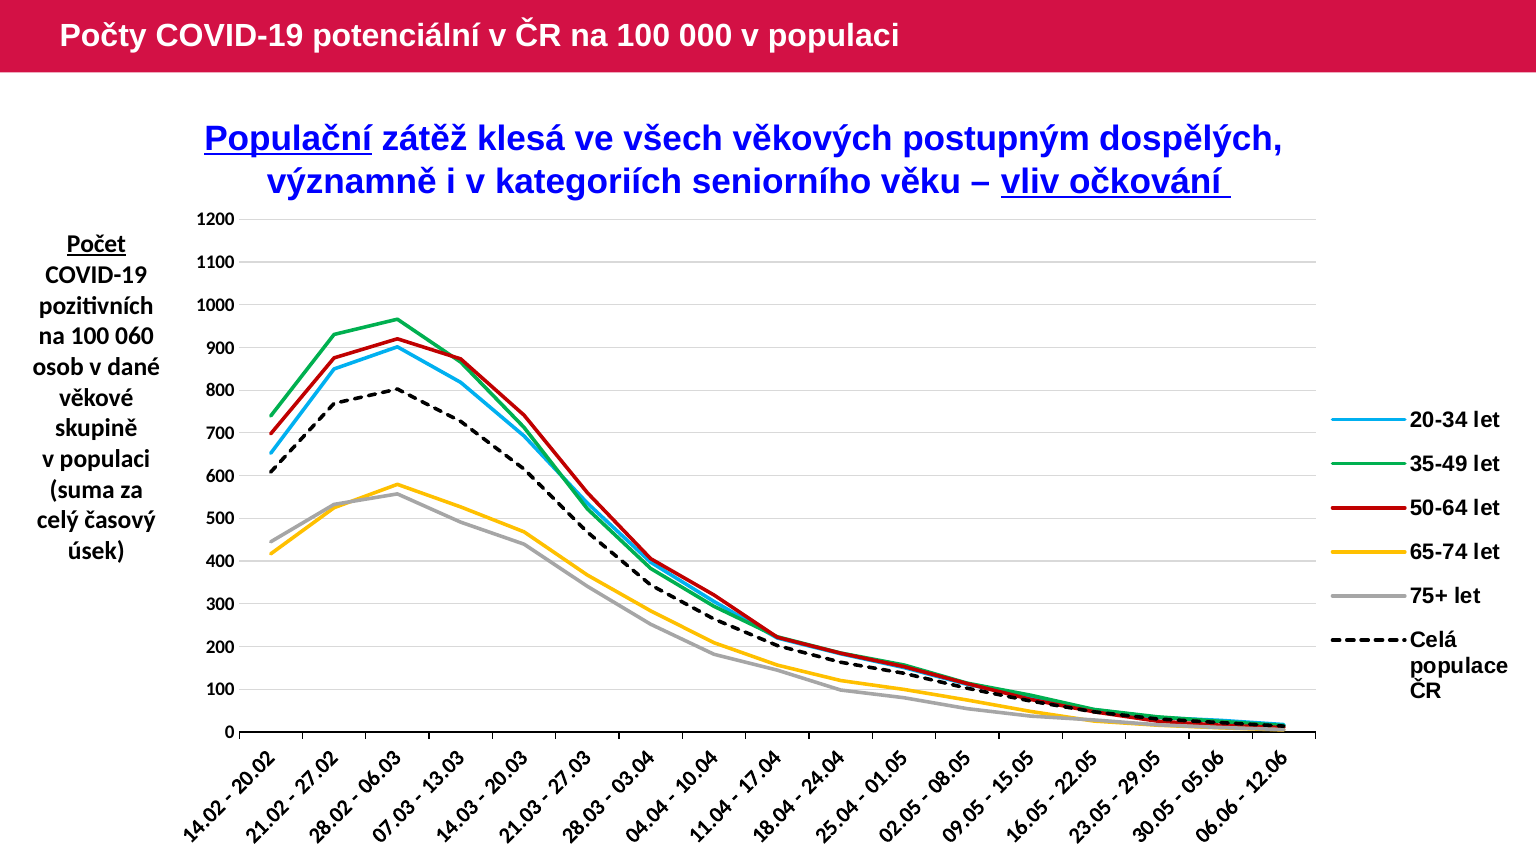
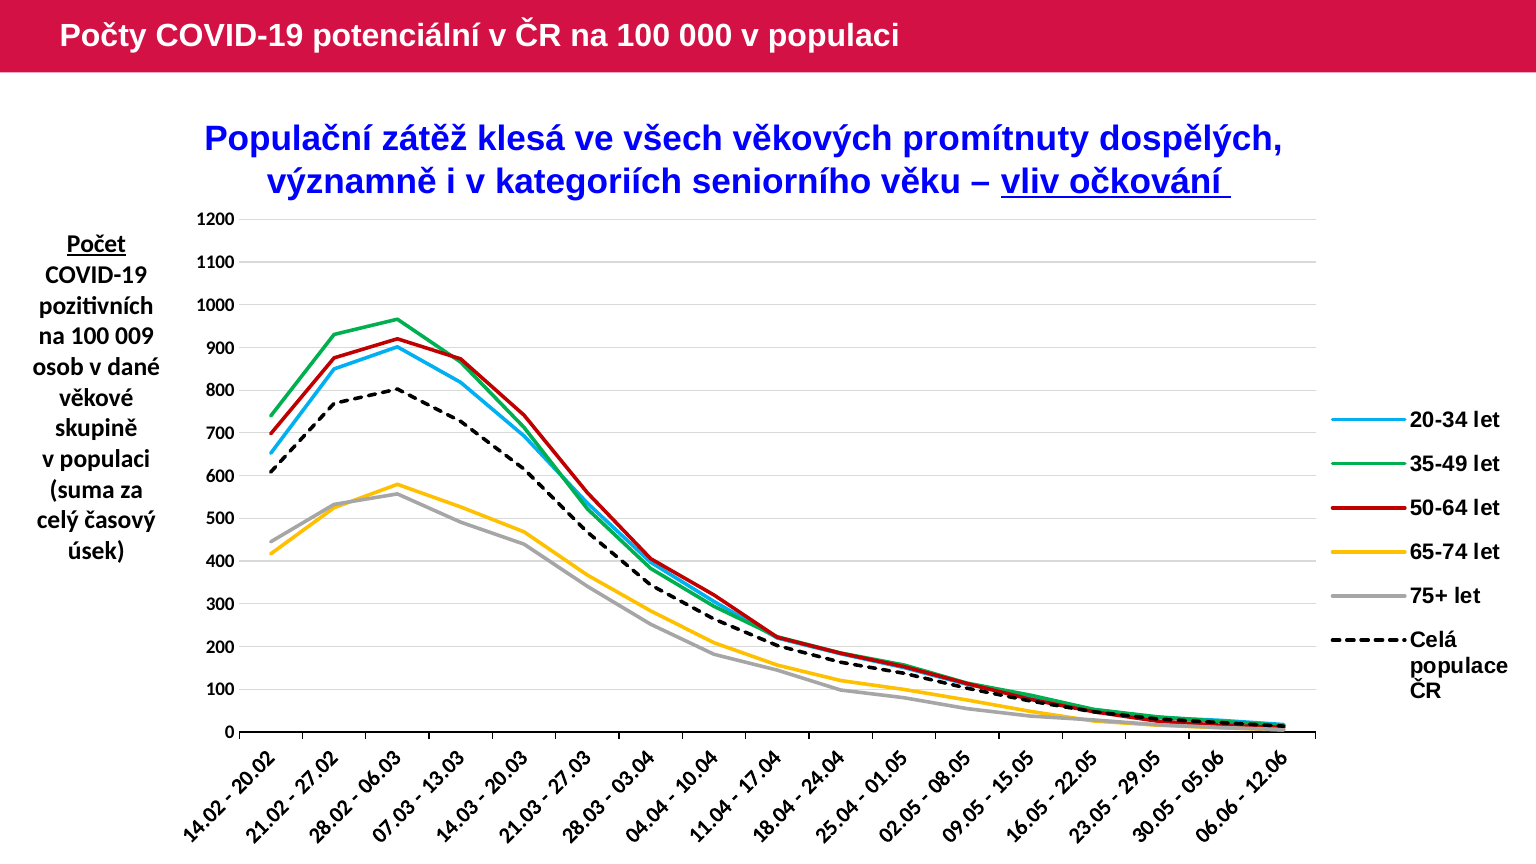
Populační underline: present -> none (288, 139)
postupným: postupným -> promítnuty (996, 139)
060: 060 -> 009 (135, 336)
